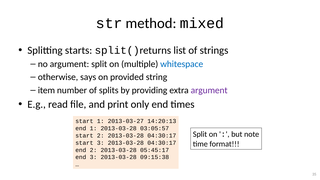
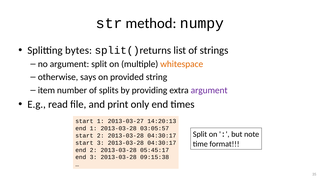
mixed: mixed -> numpy (202, 23)
starts: starts -> bytes (79, 50)
whitespace colour: blue -> orange (182, 64)
